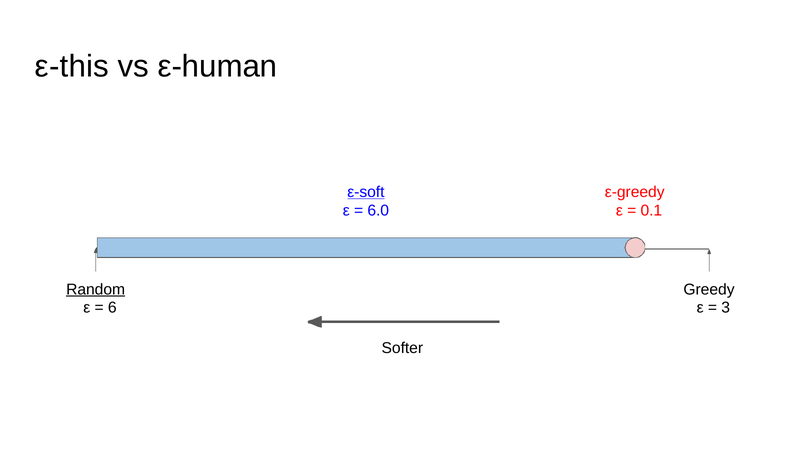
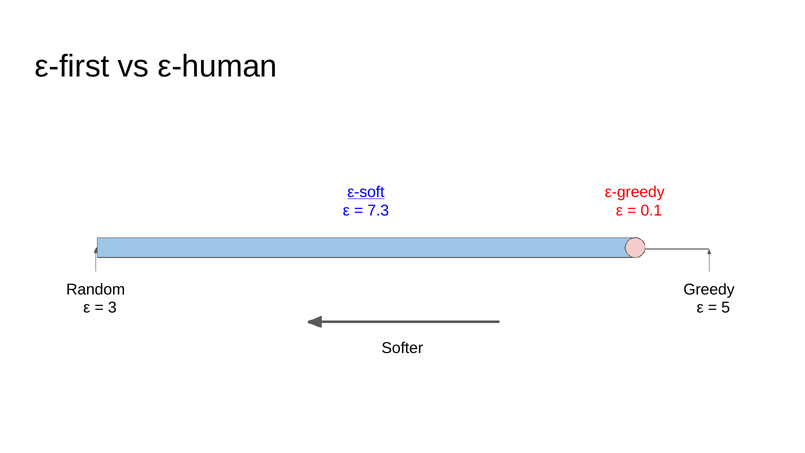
ε-this: ε-this -> ε-first (72, 66)
6.0: 6.0 -> 7.3 (378, 210)
Random underline: present -> none (96, 289)
6: 6 -> 3 (112, 308)
3: 3 -> 5 (726, 308)
